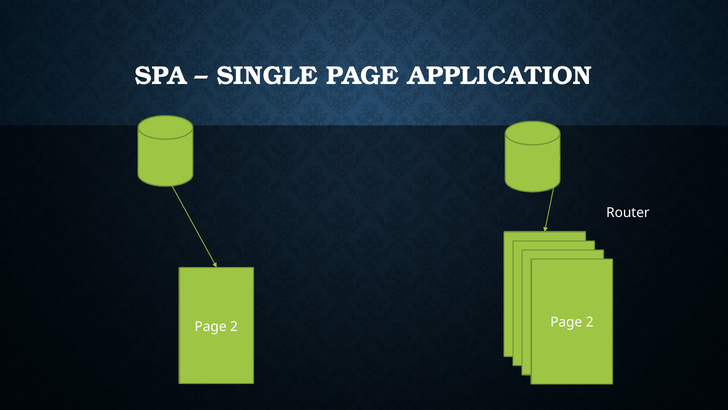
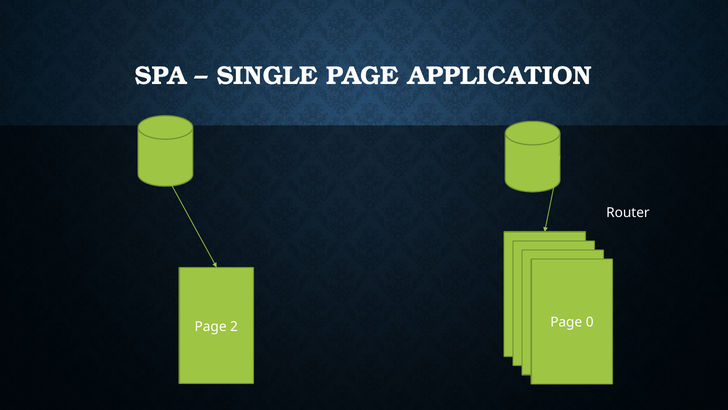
2: 2 -> 0 (590, 322)
